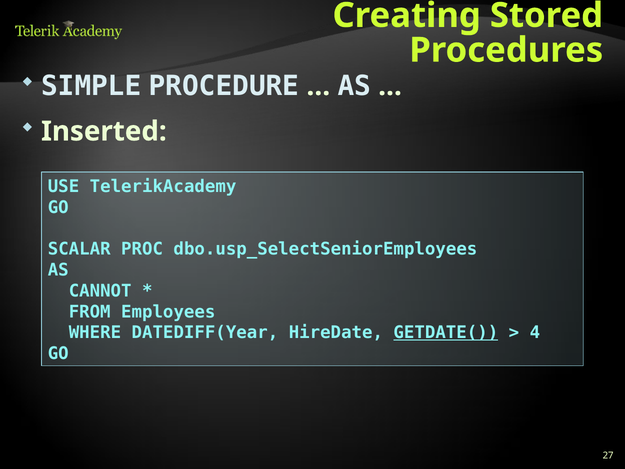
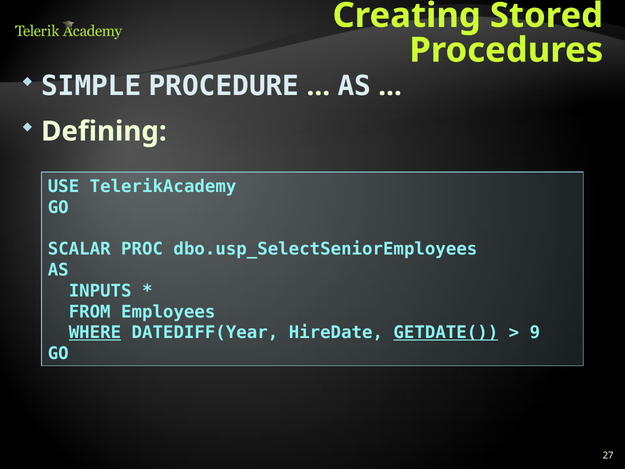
Inserted: Inserted -> Defining (104, 131)
CANNOT: CANNOT -> INPUTS (100, 291)
WHERE underline: none -> present (95, 332)
4: 4 -> 9 (535, 332)
